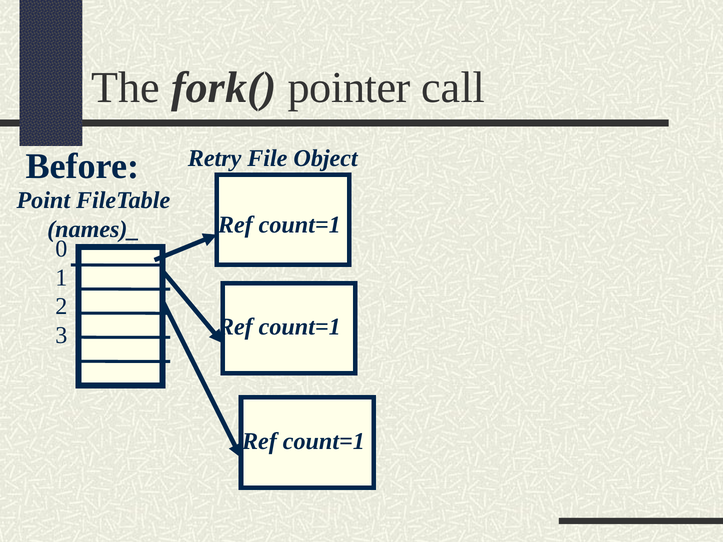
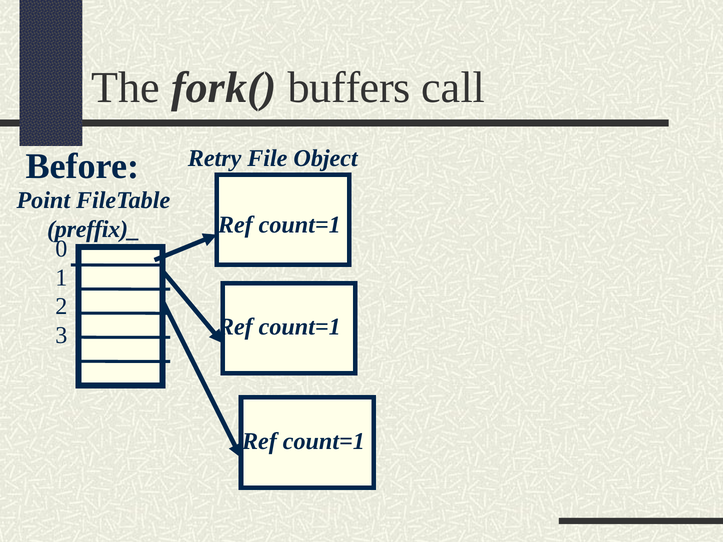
pointer: pointer -> buffers (349, 88)
names)_: names)_ -> preffix)_ (93, 229)
